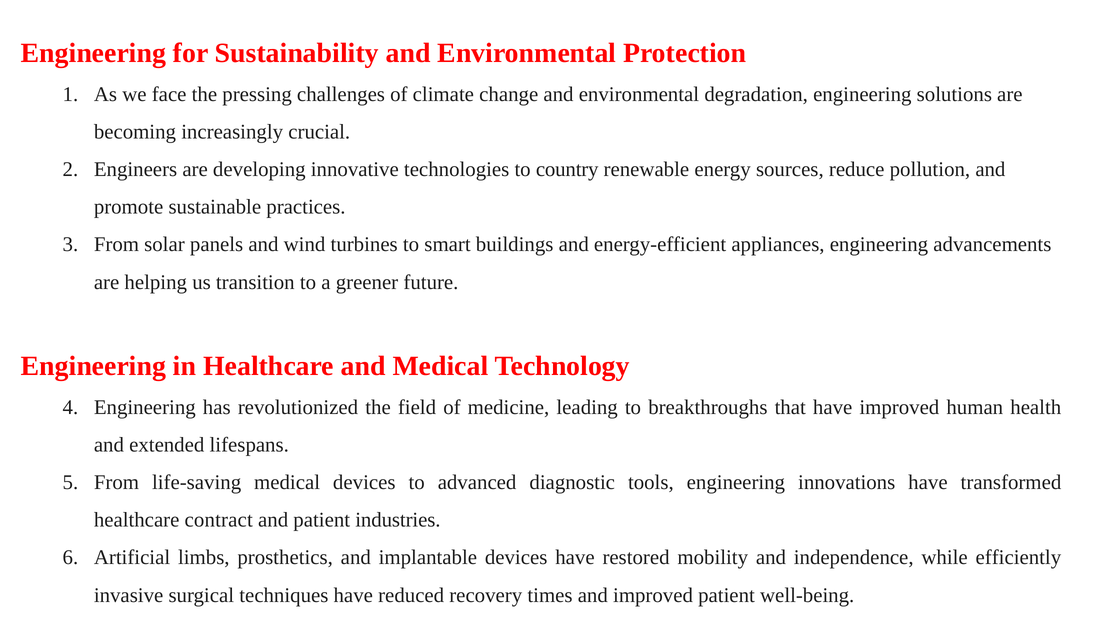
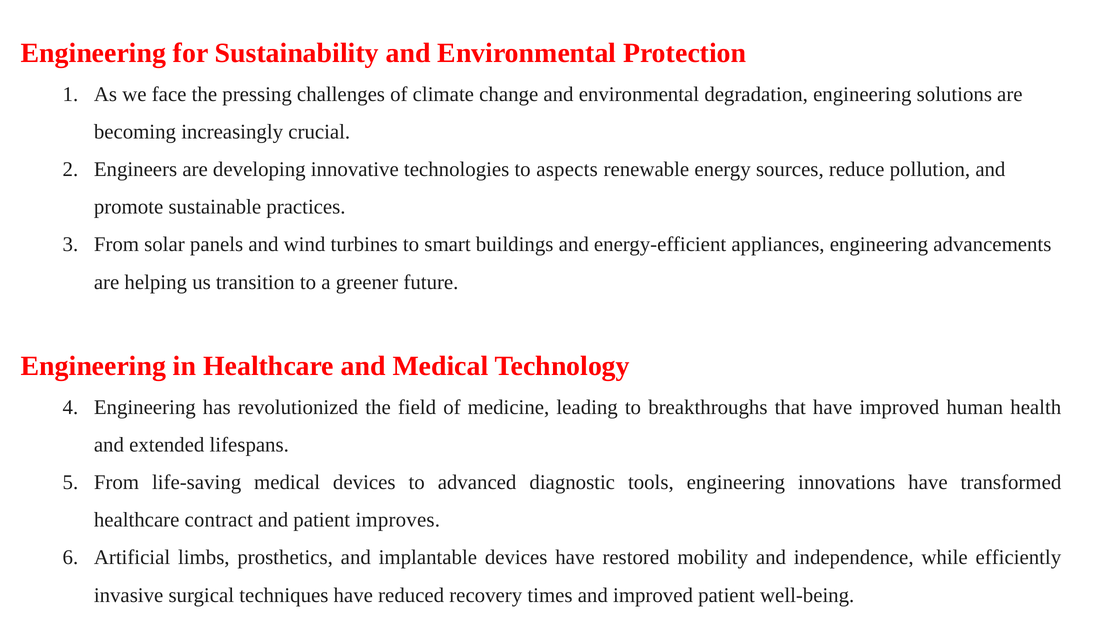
country: country -> aspects (567, 169)
industries: industries -> improves (398, 520)
